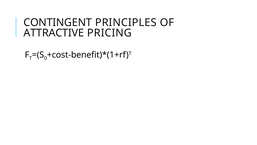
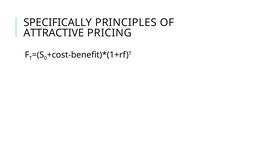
CONTINGENT: CONTINGENT -> SPECIFICALLY (58, 23)
